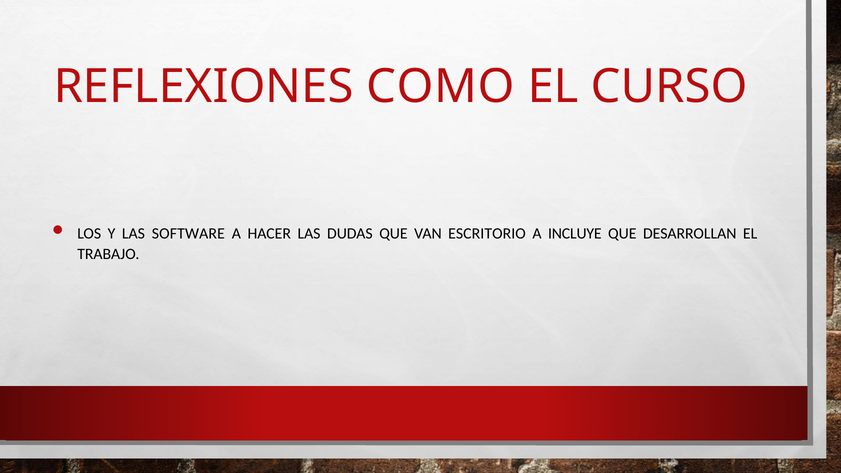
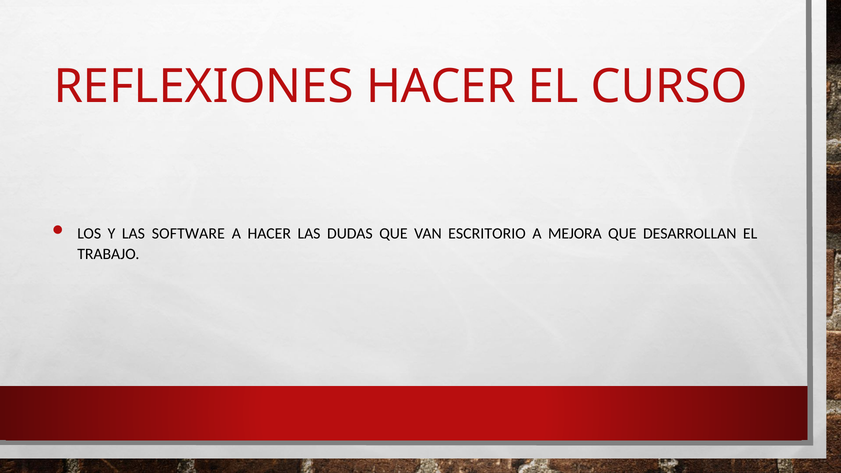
REFLEXIONES COMO: COMO -> HACER (441, 87)
INCLUYE: INCLUYE -> MEJORA (575, 234)
